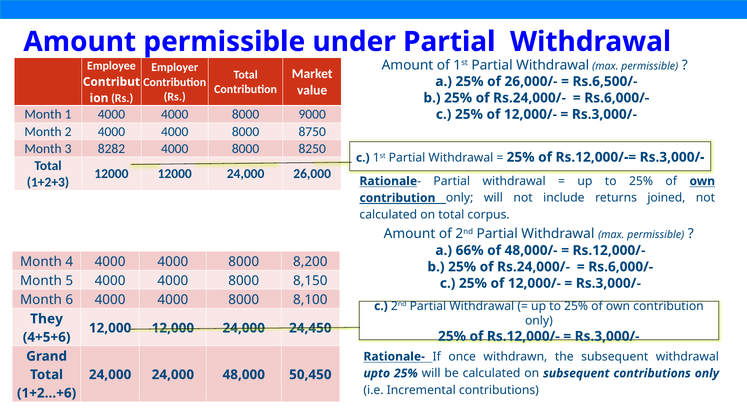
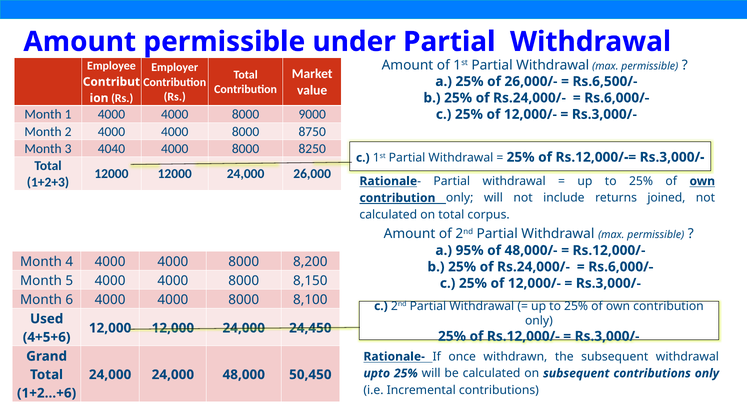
8282: 8282 -> 4040 (111, 149)
66%: 66% -> 95% (470, 250)
They: They -> Used (47, 319)
